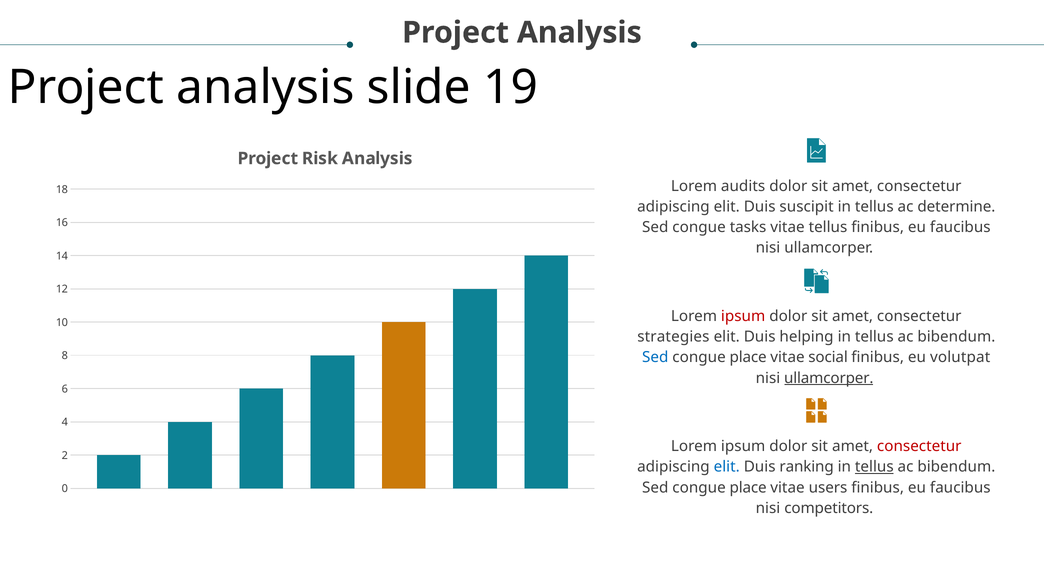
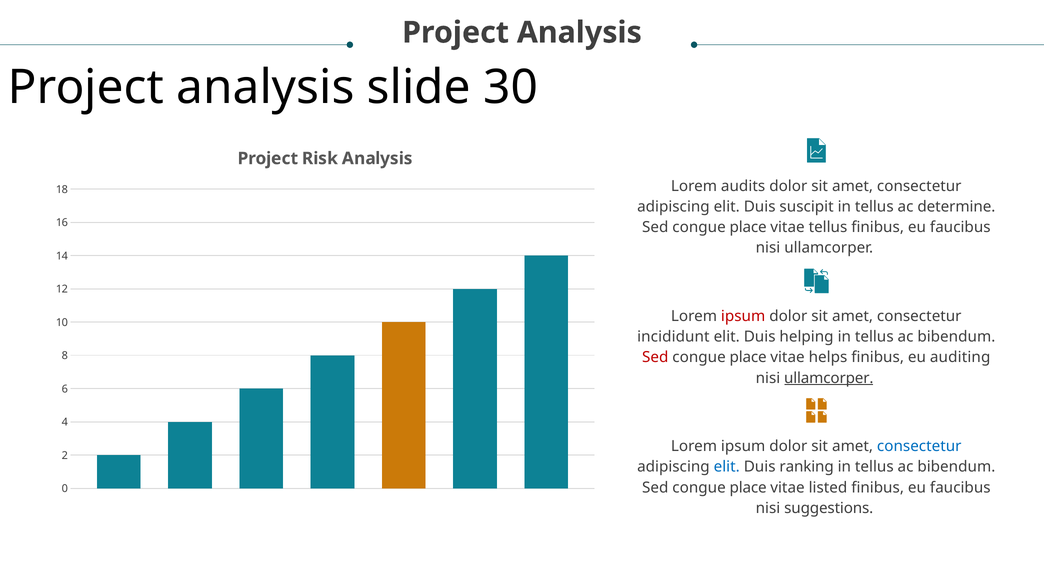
19: 19 -> 30 (511, 88)
tasks: tasks -> place (748, 227)
strategies: strategies -> incididunt (673, 337)
Sed colour: blue -> red (655, 358)
social: social -> helps (828, 358)
volutpat: volutpat -> auditing (960, 358)
consectetur colour: red -> blue (919, 446)
tellus underline: present -> none (874, 467)
users: users -> listed (828, 488)
competitors: competitors -> suggestions (829, 508)
